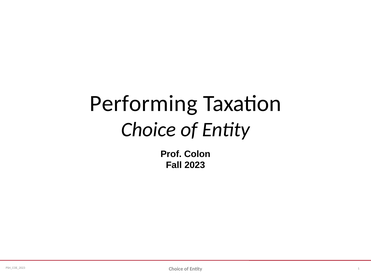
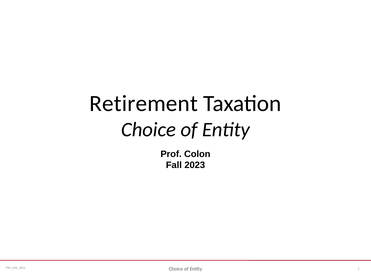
Performing: Performing -> Retirement (144, 104)
